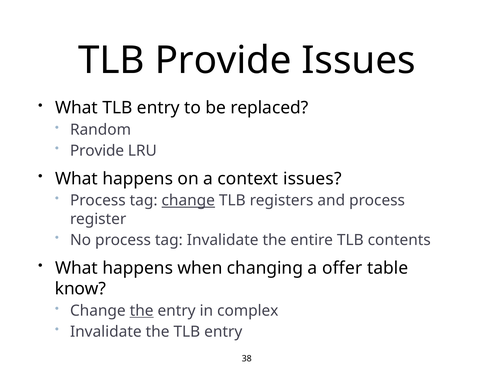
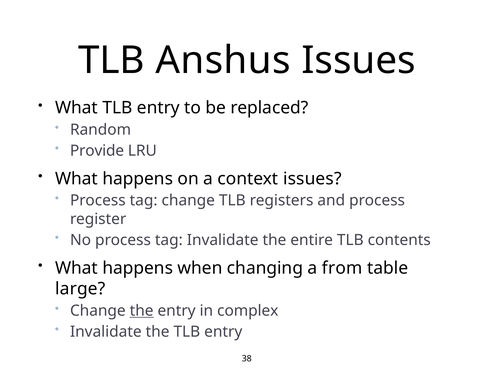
TLB Provide: Provide -> Anshus (223, 61)
change underline: present -> none (188, 201)
offer: offer -> from (342, 268)
know: know -> large (80, 289)
